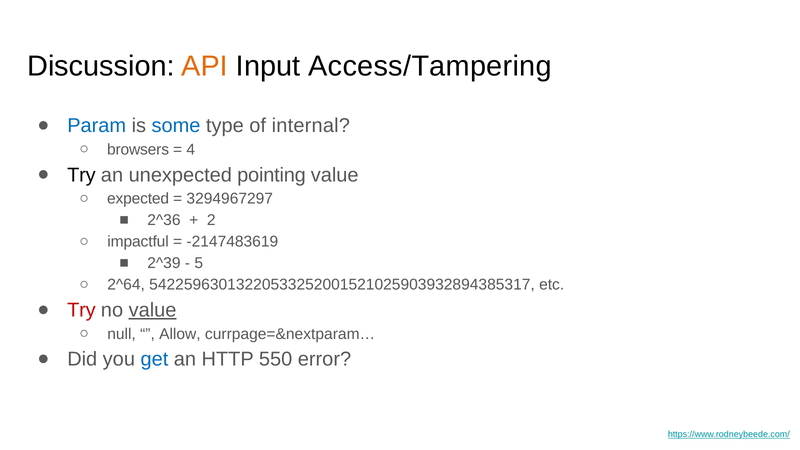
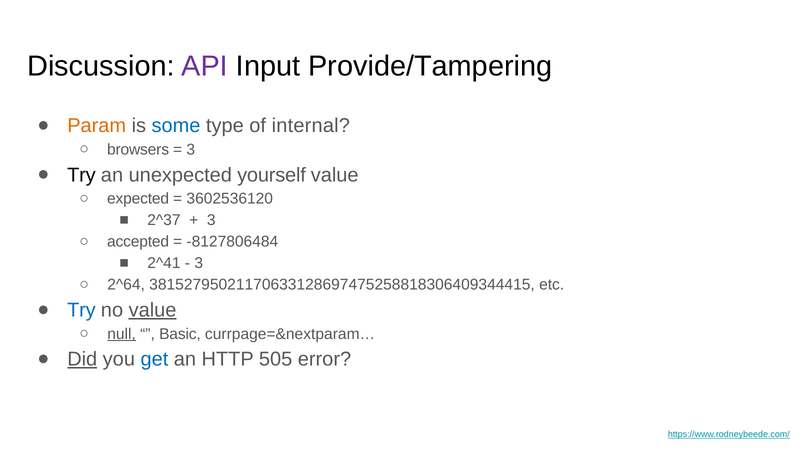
API colour: orange -> purple (205, 66)
Access/Tampering: Access/Tampering -> Provide/Tampering (430, 66)
Param colour: blue -> orange (97, 126)
4: 4 -> 3 (191, 150)
pointing: pointing -> yourself (271, 175)
3294967297: 3294967297 -> 3602536120 (230, 199)
2^36: 2^36 -> 2^37 (164, 220)
2: 2 -> 3 (211, 220)
impactful: impactful -> accepted (138, 242)
-2147483619: -2147483619 -> -8127806484 (232, 242)
2^39: 2^39 -> 2^41 (164, 263)
5: 5 -> 3 (199, 263)
54225963013220533252001521025903932894385317: 54225963013220533252001521025903932894385317 -> 38152795021170633128697475258818306409344415 (342, 285)
Try colour: red -> blue (81, 310)
null underline: none -> present (122, 334)
Allow: Allow -> Basic (180, 334)
Did underline: none -> present (82, 359)
550: 550 -> 505 (276, 359)
